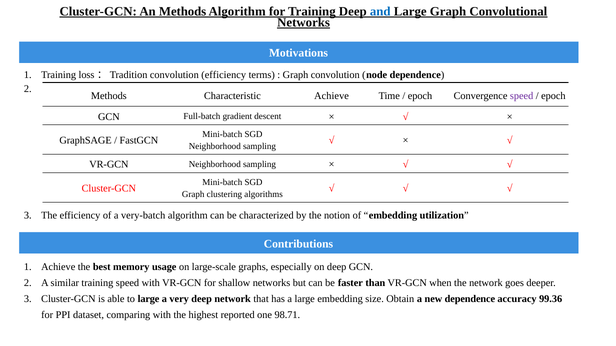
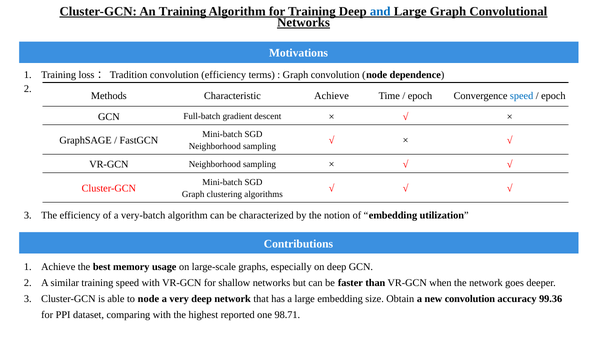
An Methods: Methods -> Training (183, 11)
speed colour: purple -> blue (522, 96)
to large: large -> node (148, 299)
new dependence: dependence -> convolution (470, 299)
